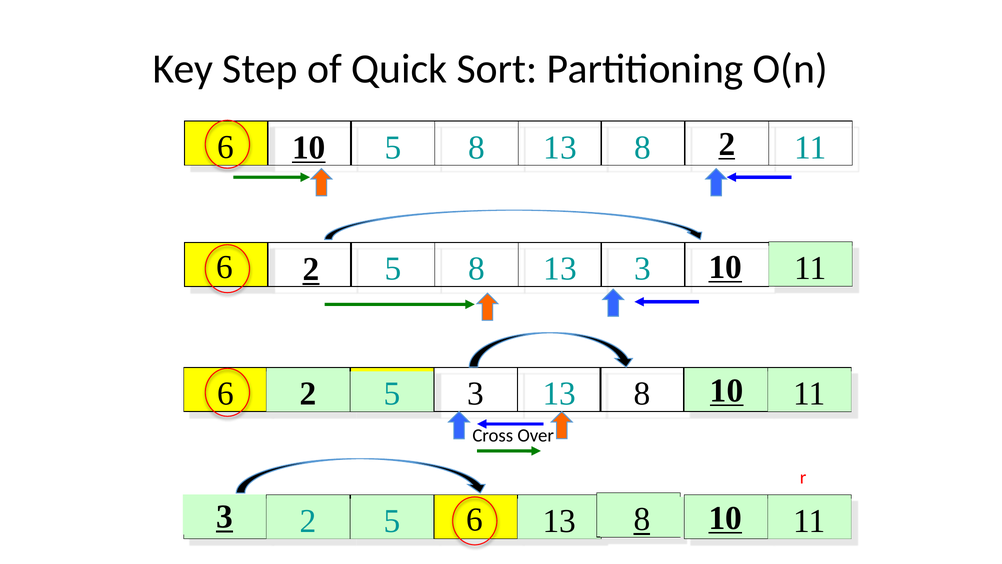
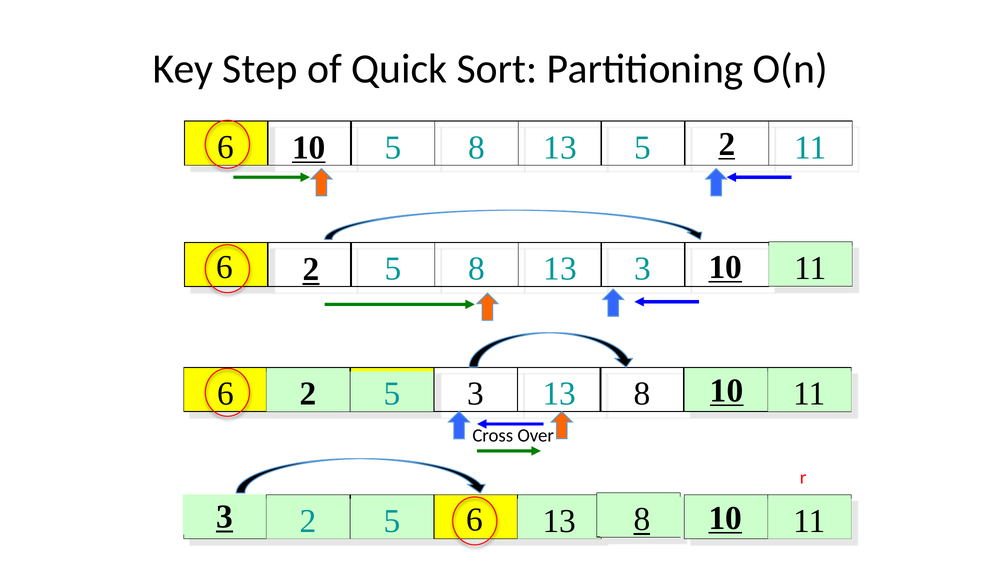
8 13 8: 8 -> 5 (643, 147)
